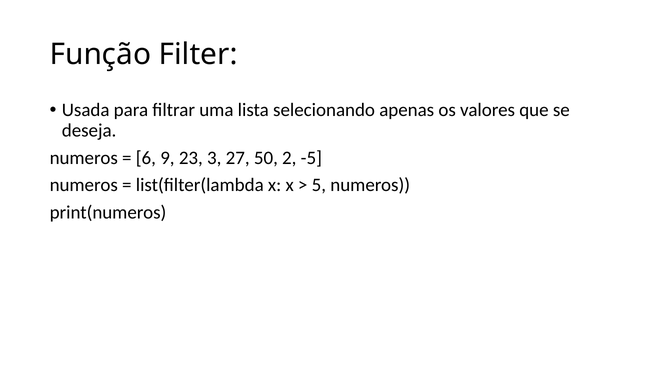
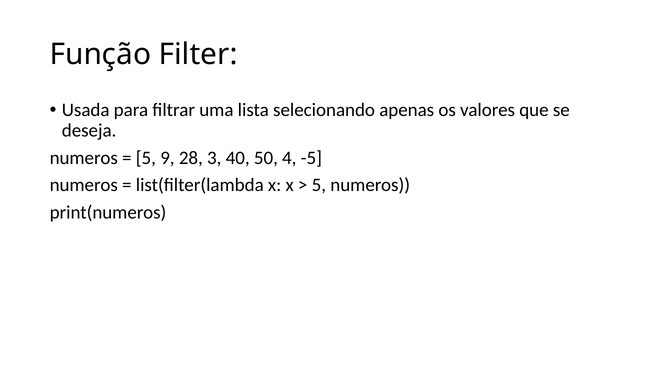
6: 6 -> 5 (146, 158)
23: 23 -> 28 (191, 158)
27: 27 -> 40 (238, 158)
2: 2 -> 4 (289, 158)
